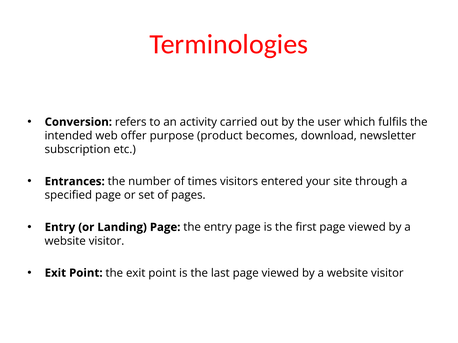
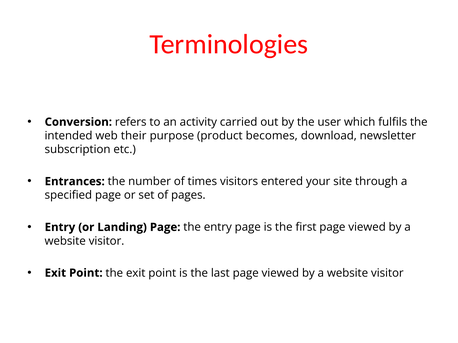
offer: offer -> their (134, 136)
